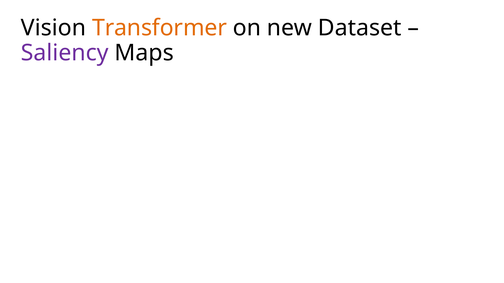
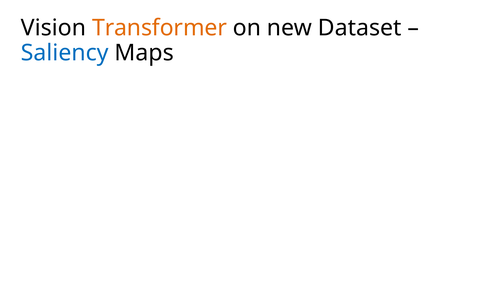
Saliency colour: purple -> blue (65, 53)
